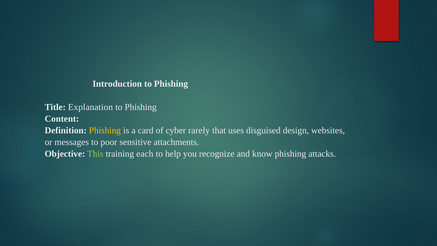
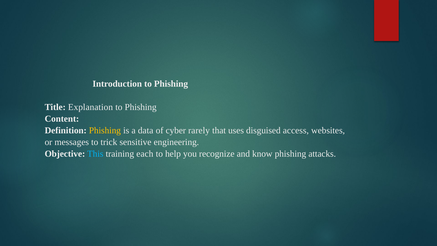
card: card -> data (146, 130)
design: design -> access (296, 130)
poor: poor -> trick (109, 142)
attachments: attachments -> engineering (176, 142)
This colour: light green -> light blue (95, 154)
